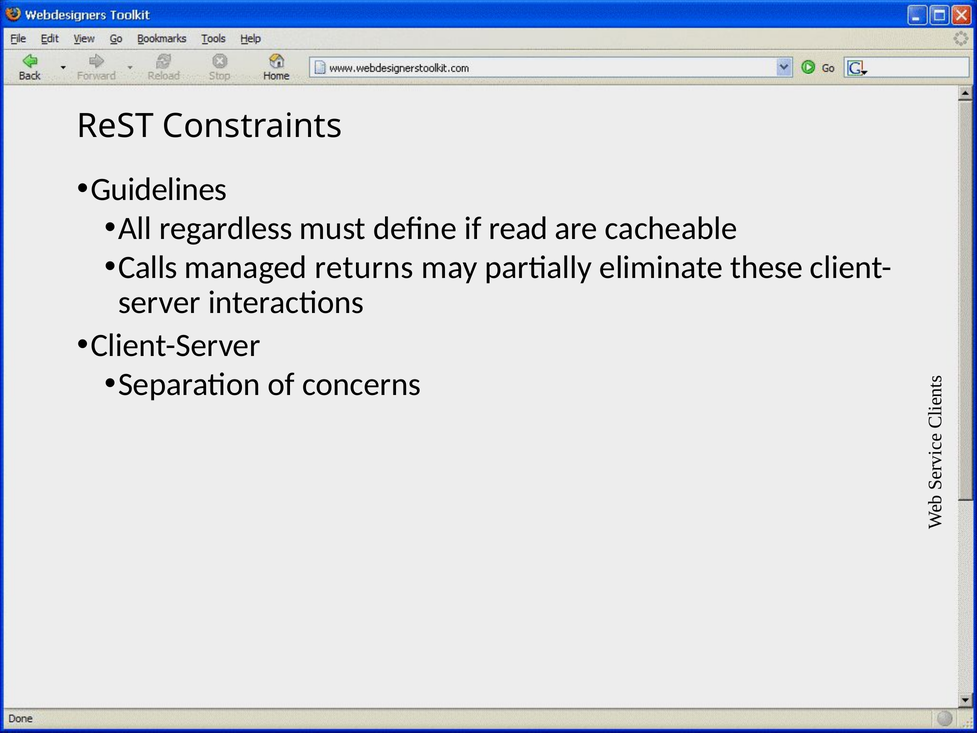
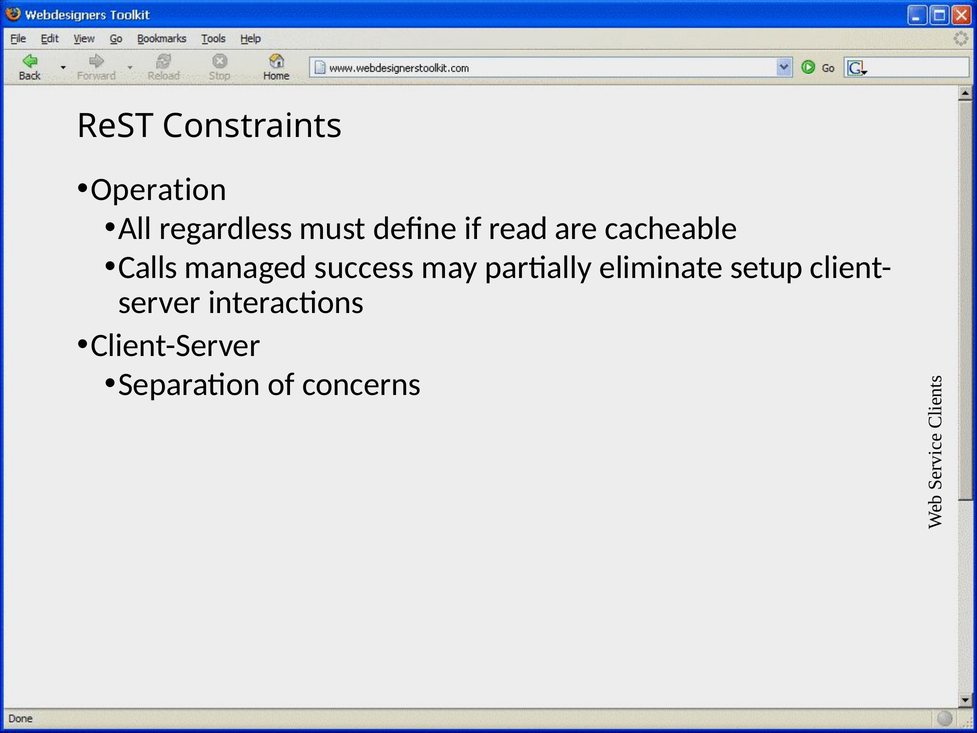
Guidelines: Guidelines -> Operation (159, 189)
returns: returns -> success (364, 267)
these: these -> setup (767, 267)
